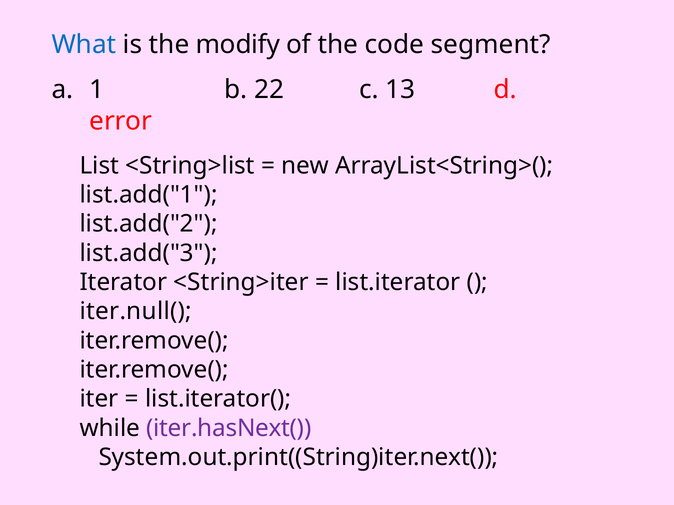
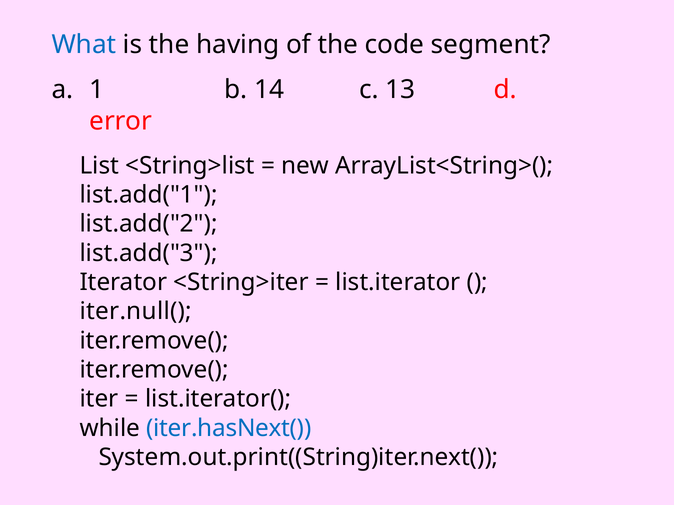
modify: modify -> having (238, 45)
22: 22 -> 14 (269, 90)
iter.hasNext( colour: purple -> blue (229, 428)
